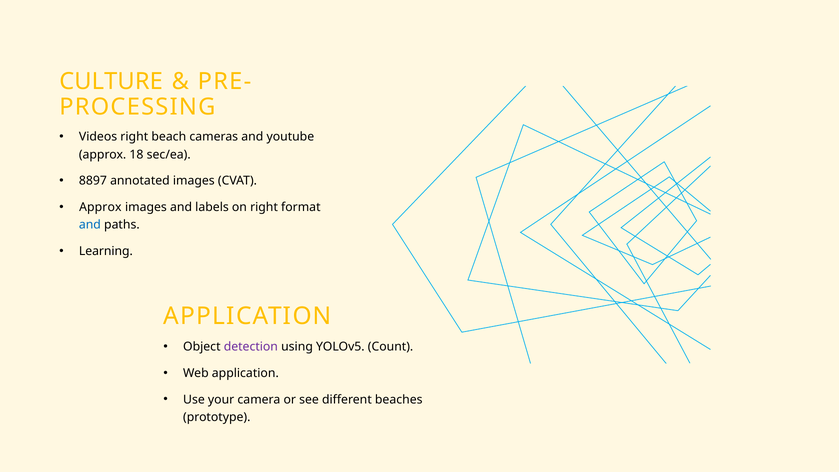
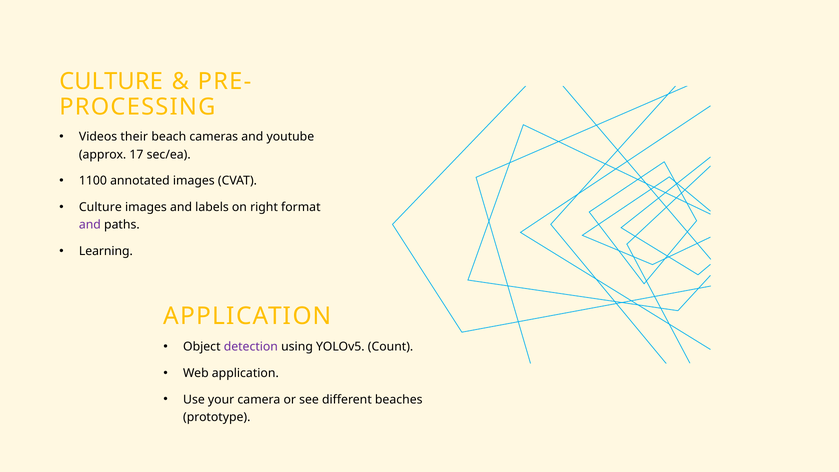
Videos right: right -> their (134, 137)
18: 18 -> 17 (136, 154)
8897: 8897 -> 1100 (93, 181)
Approx: Approx -> Culture (100, 207)
and colour: blue -> purple (90, 225)
